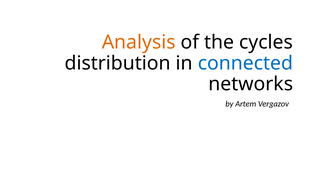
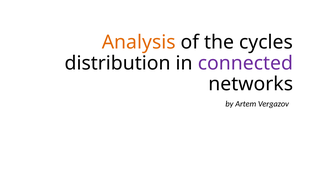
connected colour: blue -> purple (245, 63)
